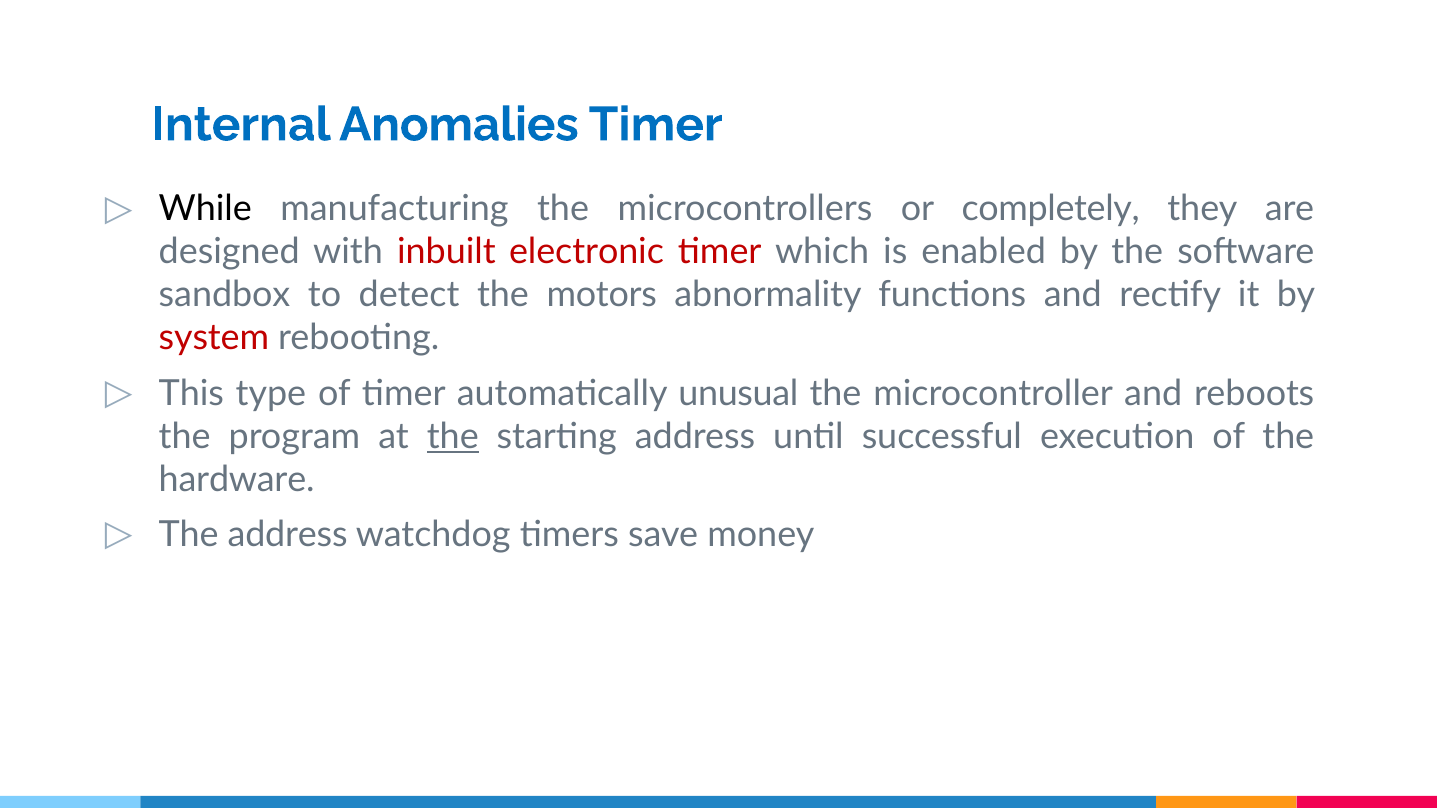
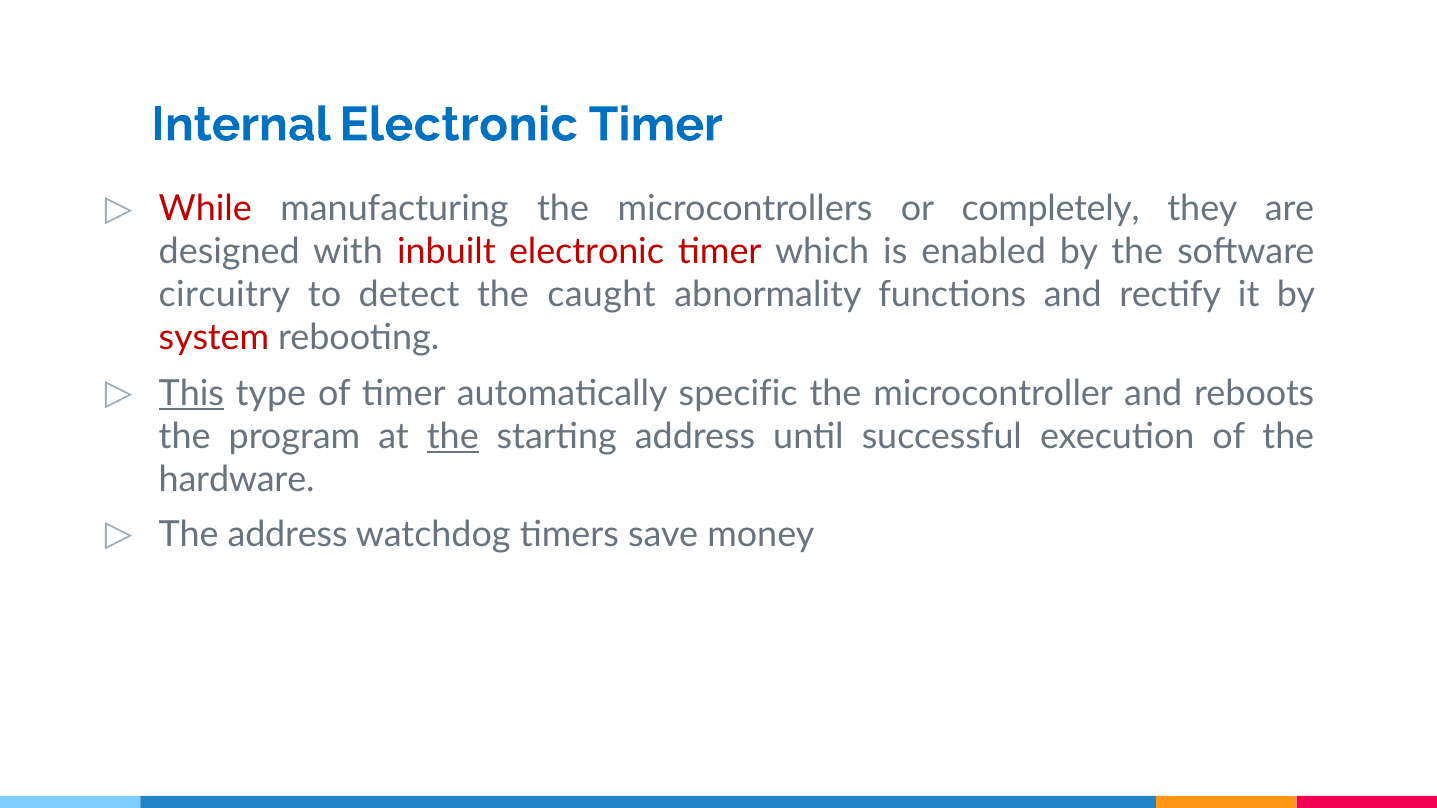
Internal Anomalies: Anomalies -> Electronic (459, 125)
While colour: black -> red (205, 209)
sandbox: sandbox -> circuitry (224, 295)
motors: motors -> caught (601, 295)
This underline: none -> present (191, 393)
unusual: unusual -> specific (738, 393)
